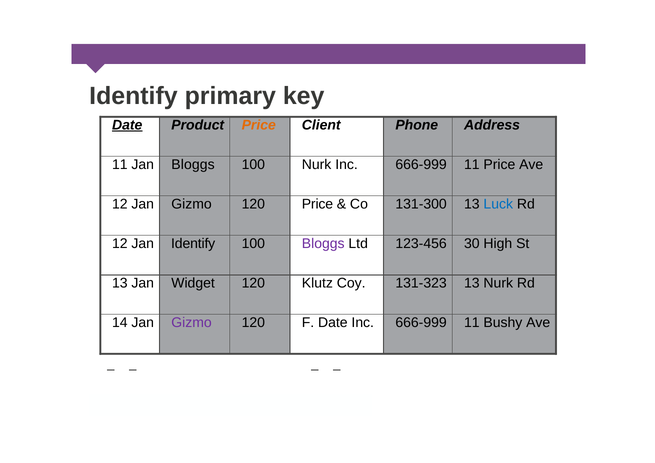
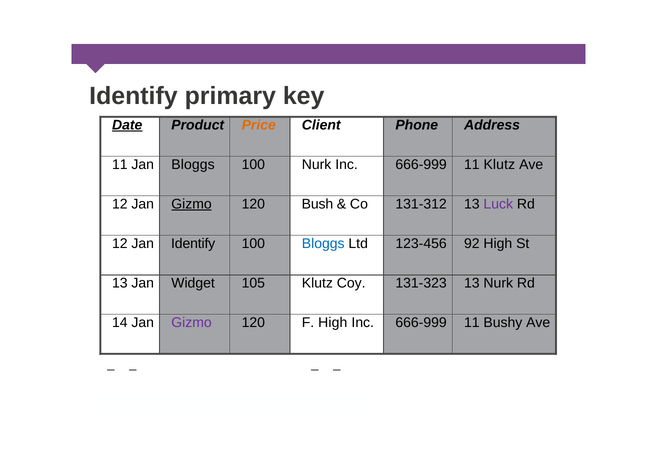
11 Price: Price -> Klutz (499, 164)
Gizmo underline: none -> present (192, 204)
120 Price: Price -> Bush (317, 204)
131-300: 131-300 -> 131-312 (421, 204)
Luck colour: blue -> purple (498, 204)
Bloggs colour: purple -> blue (323, 243)
30: 30 -> 92 (472, 243)
Widget 120: 120 -> 105 (253, 283)
F Date: Date -> High (333, 322)
